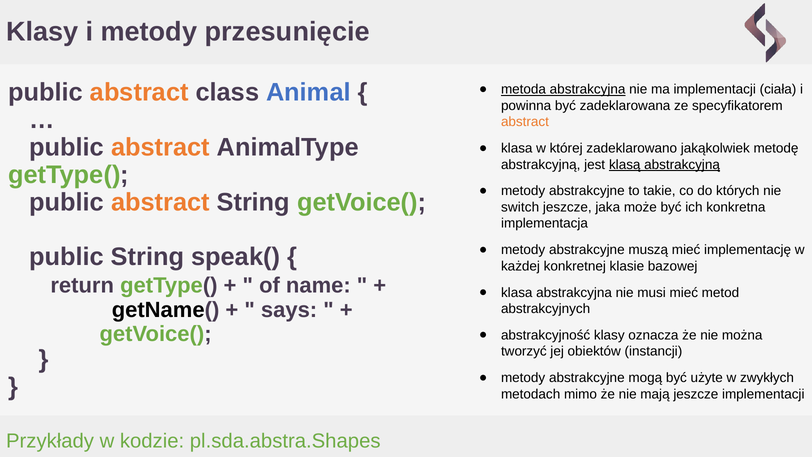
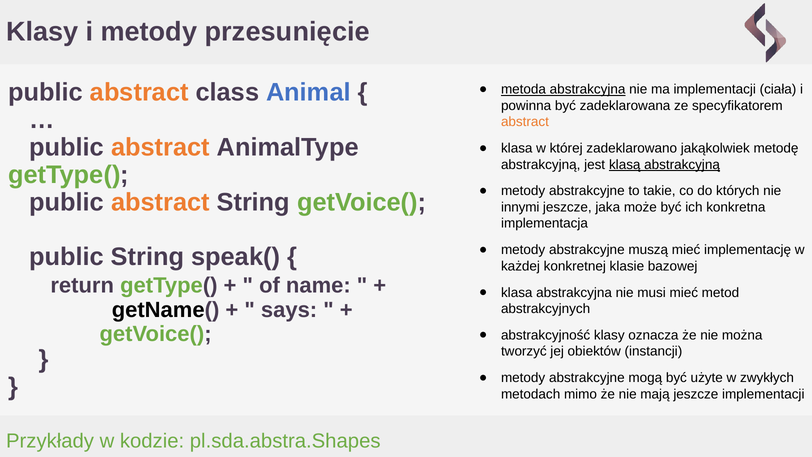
switch: switch -> innymi (520, 207)
